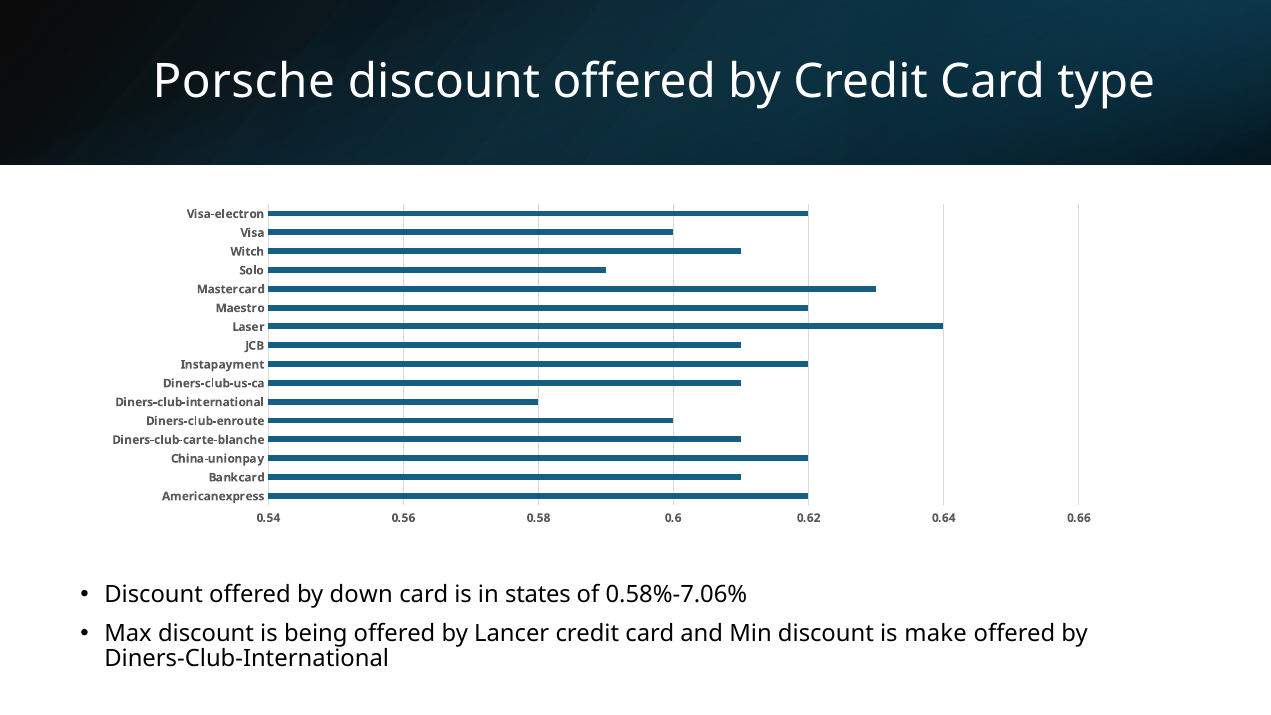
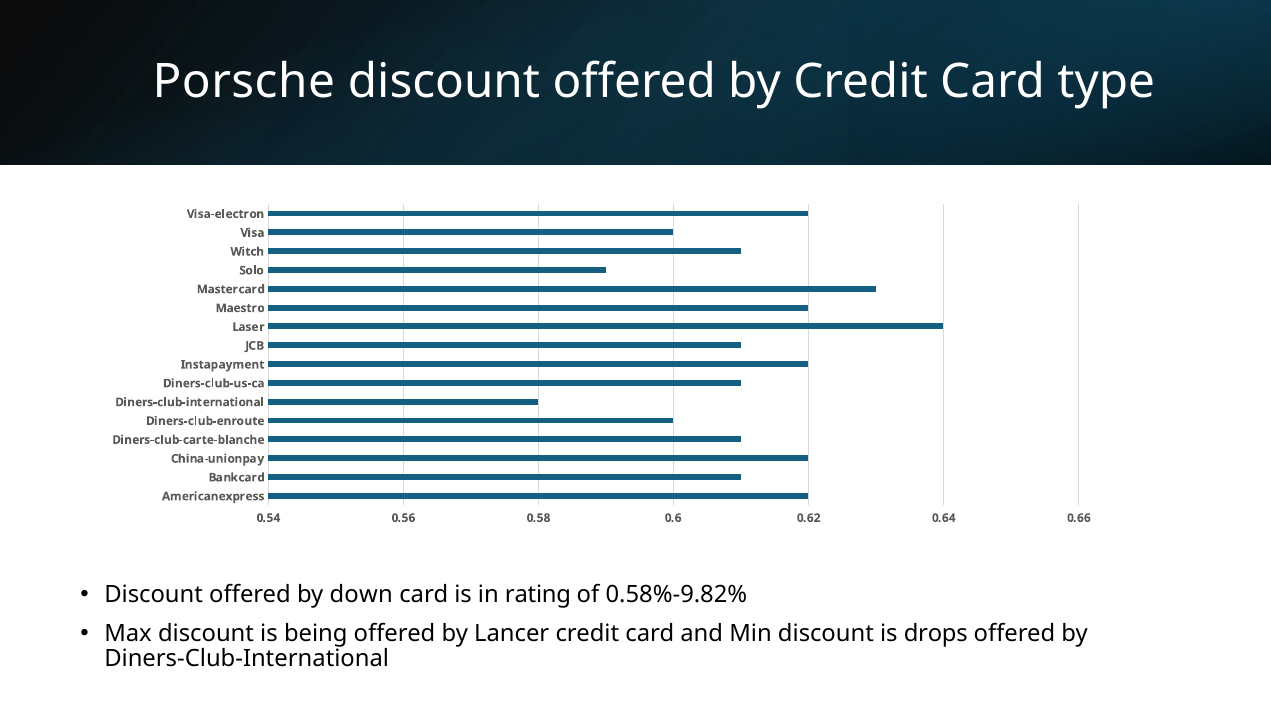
states: states -> rating (538, 594)
0.58%-7.06%: 0.58%-7.06% -> 0.58%-9.82% (676, 594)
make: make -> drops (936, 633)
